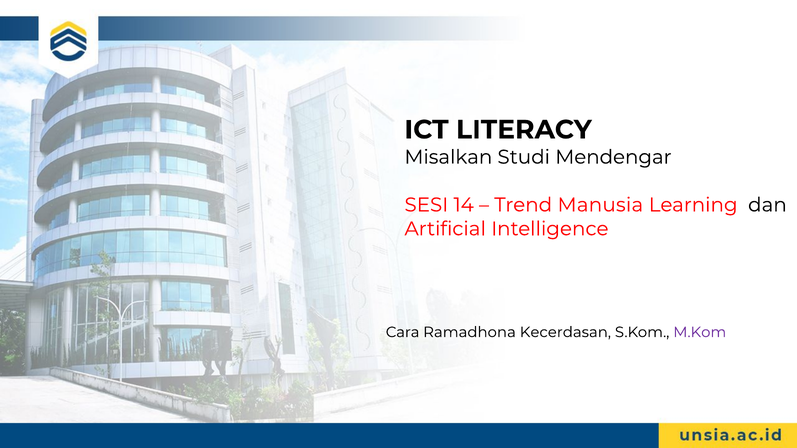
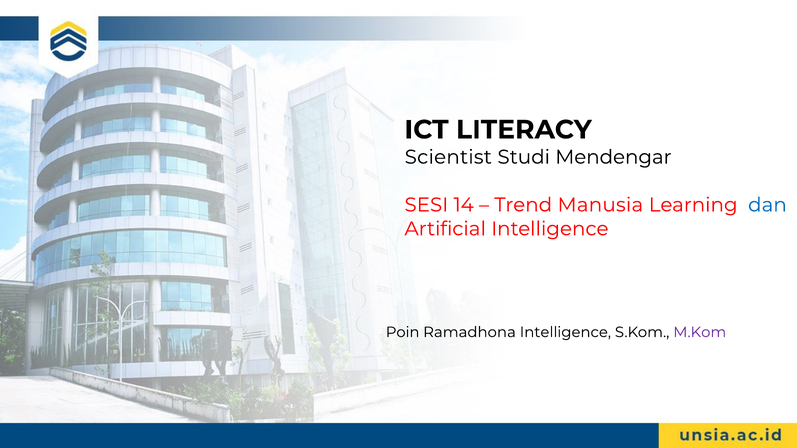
Misalkan: Misalkan -> Scientist (448, 157)
dan colour: black -> blue (767, 205)
Cara: Cara -> Poin (403, 332)
Ramadhona Kecerdasan: Kecerdasan -> Intelligence (565, 332)
